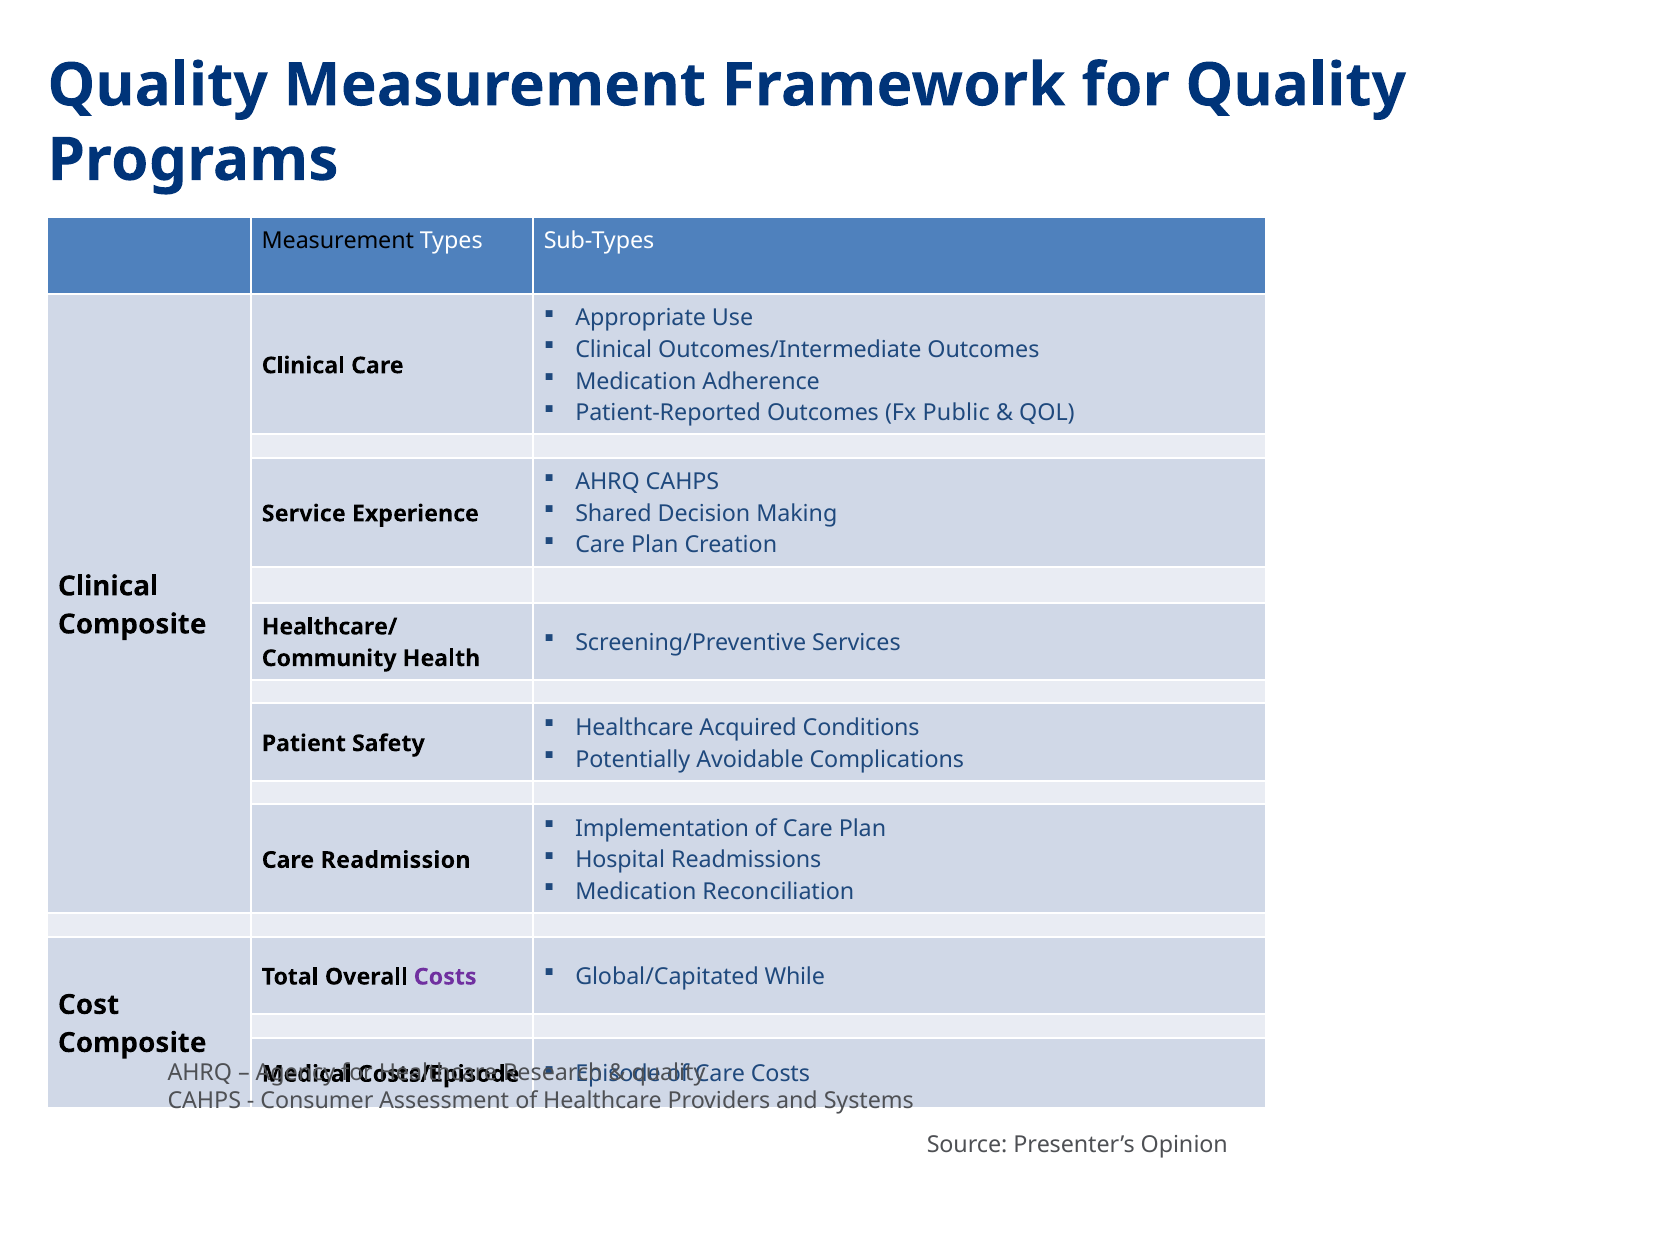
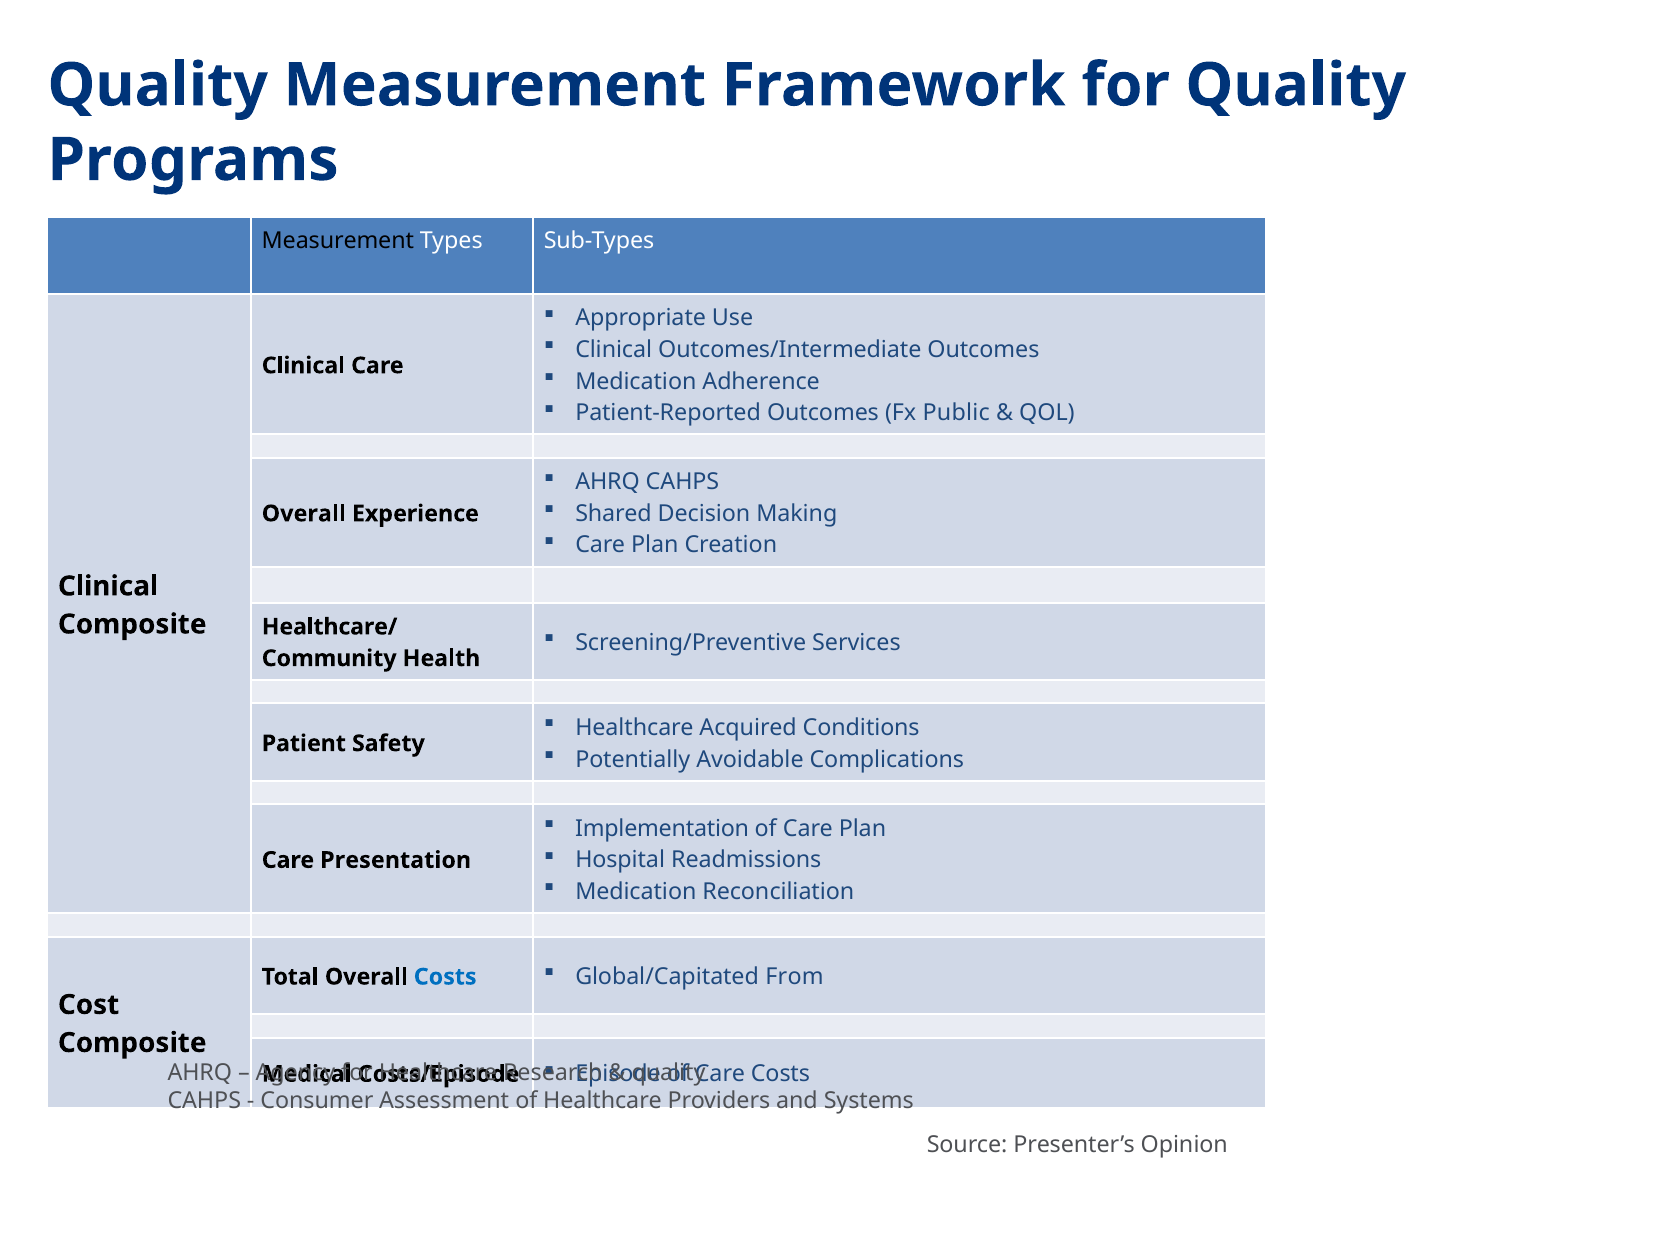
Service: Service -> Overall (304, 514)
Readmission: Readmission -> Presentation (396, 860)
Costs colour: purple -> blue (445, 977)
While: While -> From (795, 977)
